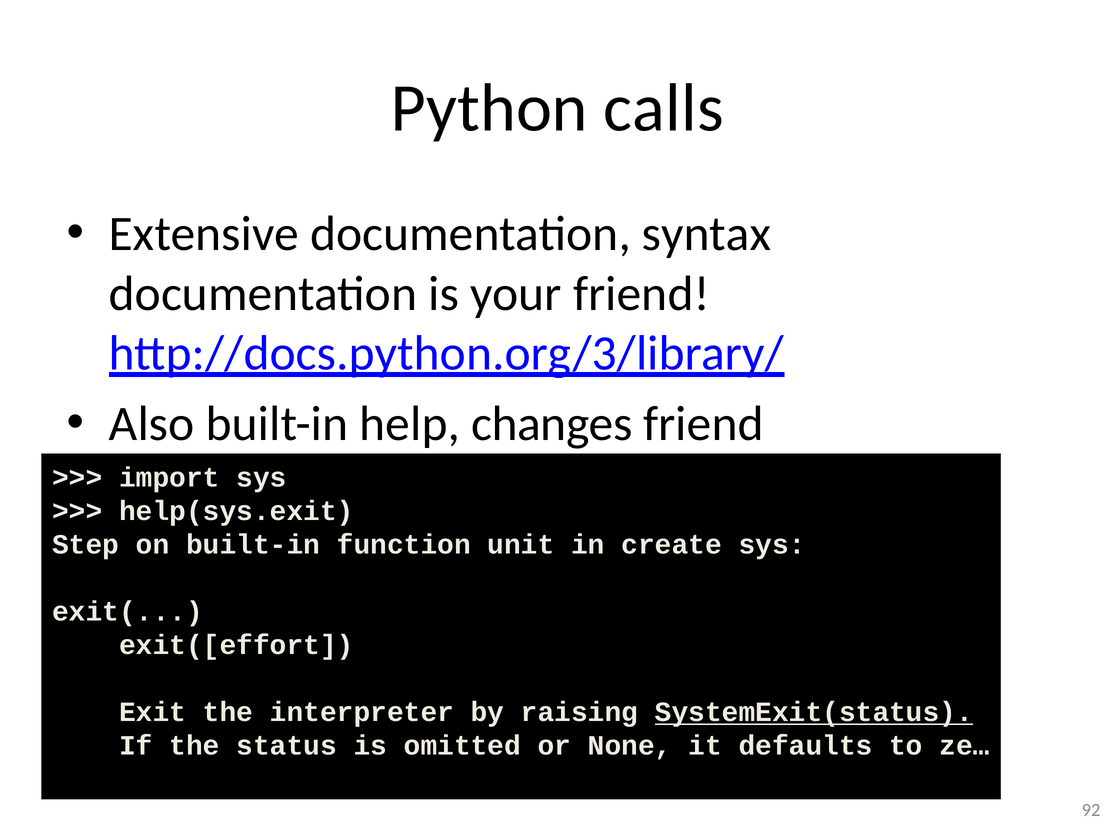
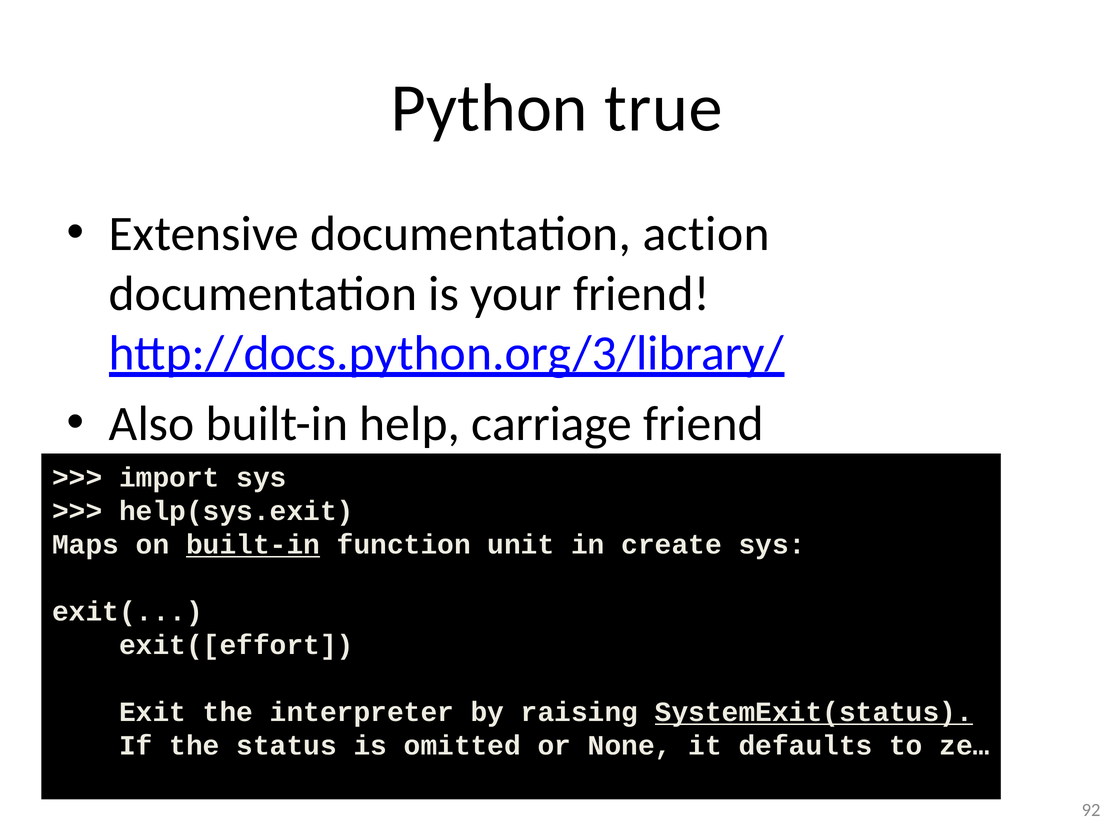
calls: calls -> true (663, 108)
syntax: syntax -> action (706, 234)
changes: changes -> carriage (552, 424)
Step: Step -> Maps (86, 545)
built-in underline: none -> present (253, 545)
